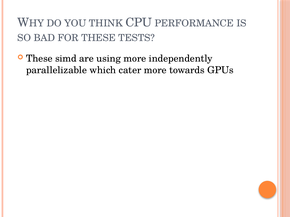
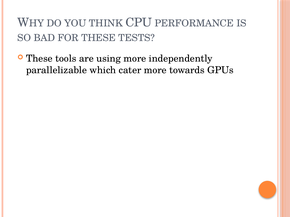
simd: simd -> tools (66, 59)
